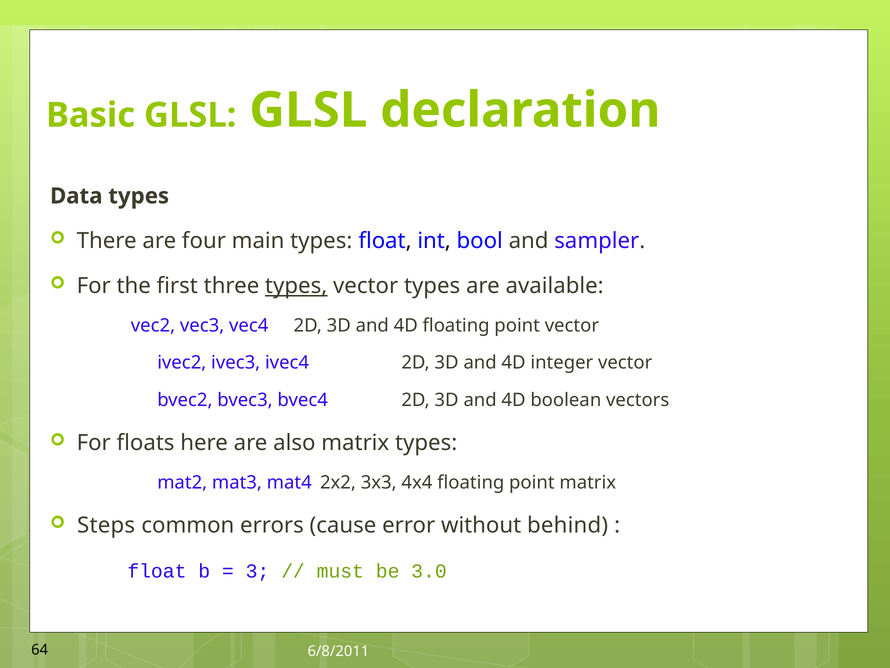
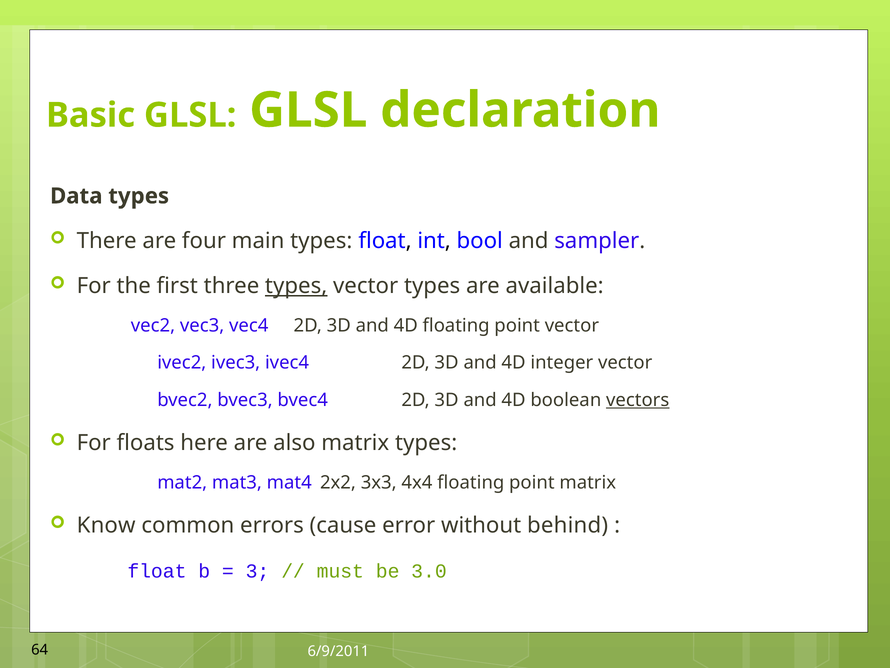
vectors underline: none -> present (638, 400)
Steps: Steps -> Know (106, 525)
6/8/2011: 6/8/2011 -> 6/9/2011 (338, 651)
